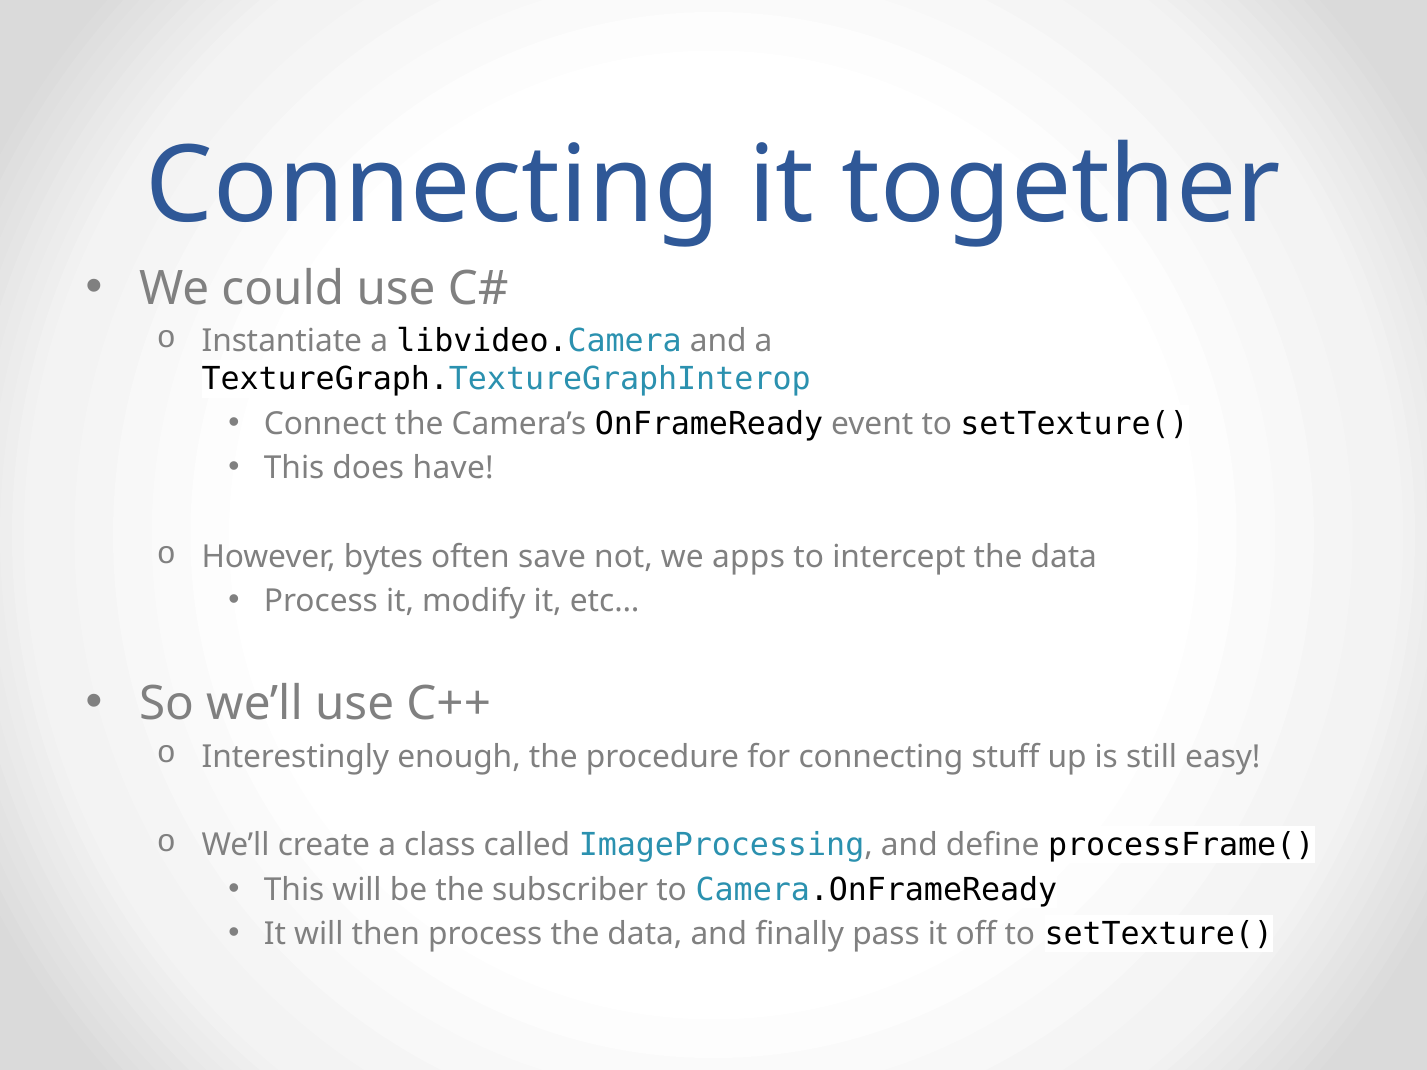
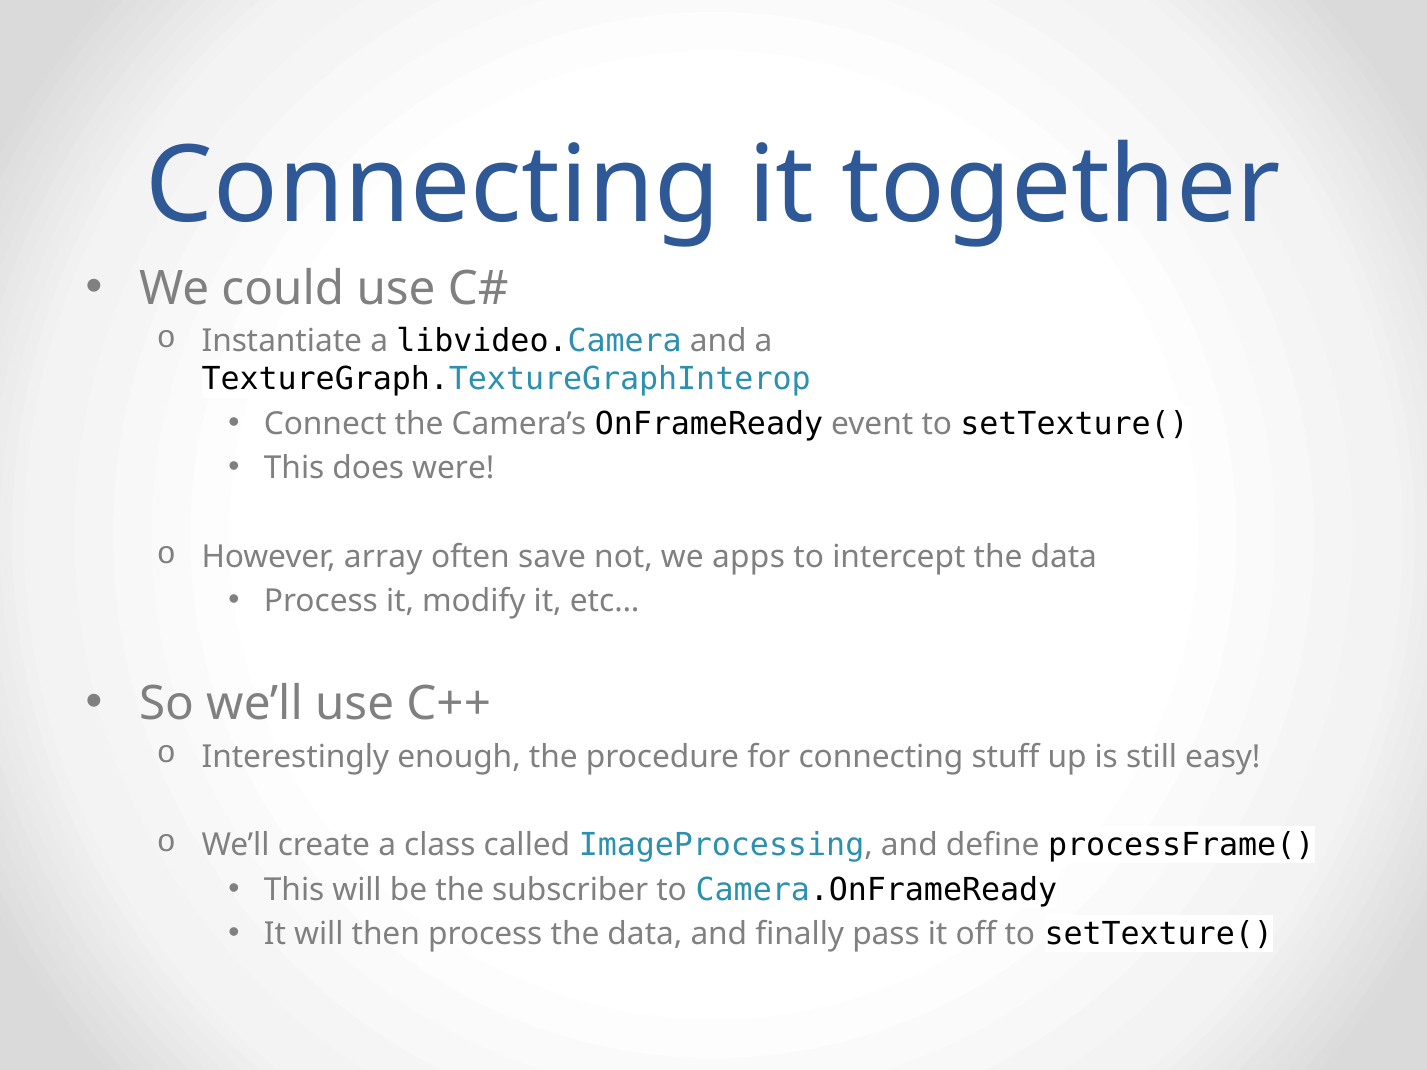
have: have -> were (453, 468)
bytes: bytes -> array (383, 557)
